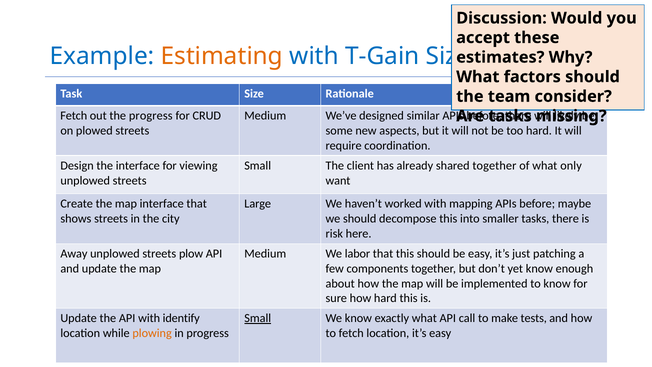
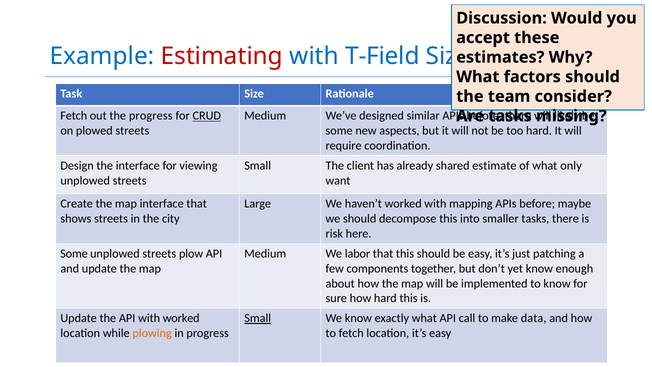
Estimating colour: orange -> red (222, 56)
T-Gain: T-Gain -> T-Field (382, 56)
CRUD underline: none -> present (207, 116)
shared together: together -> estimate (494, 165)
Away: Away -> Some (74, 253)
with identify: identify -> worked (181, 318)
tests: tests -> data (534, 318)
